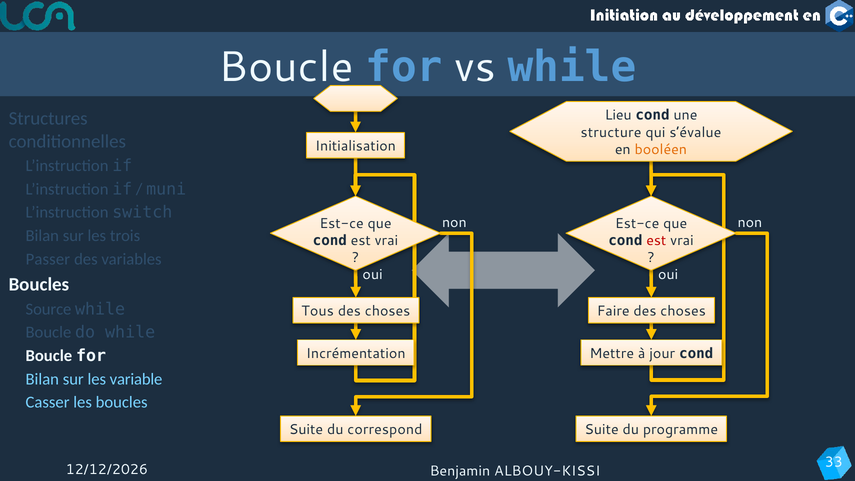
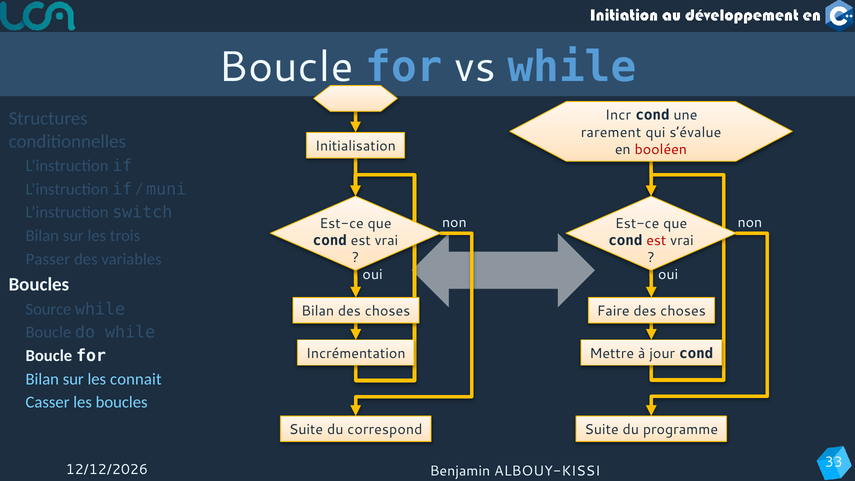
Lieu: Lieu -> Incr (618, 115)
structure: structure -> rarement (611, 132)
booléen colour: orange -> red (661, 149)
Tous: Tous -> Bilan (318, 311)
variable: variable -> connait (136, 379)
